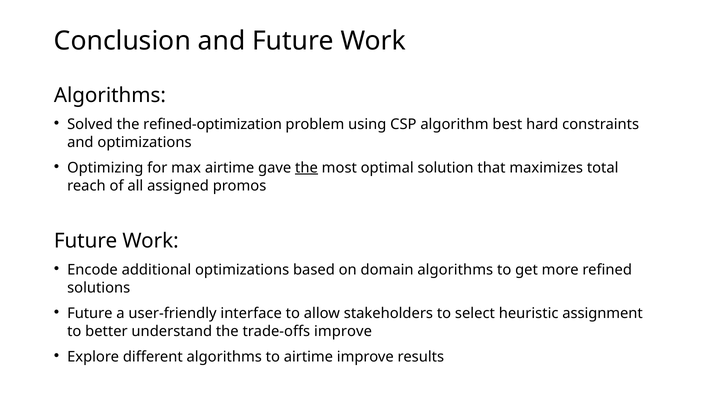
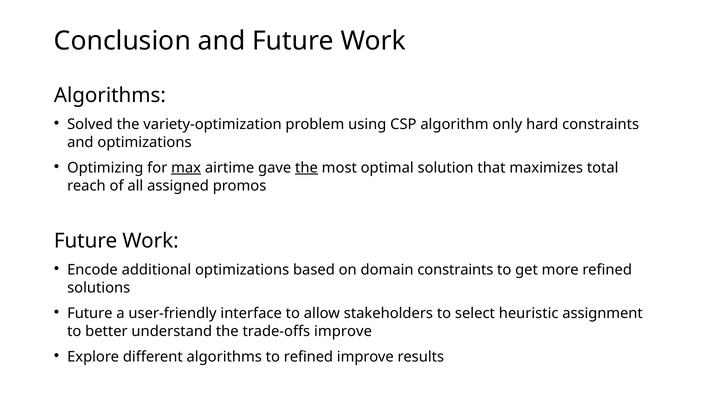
refined-optimization: refined-optimization -> variety-optimization (213, 124)
best: best -> only (507, 124)
max underline: none -> present (186, 168)
domain algorithms: algorithms -> constraints (455, 269)
to airtime: airtime -> refined (308, 357)
